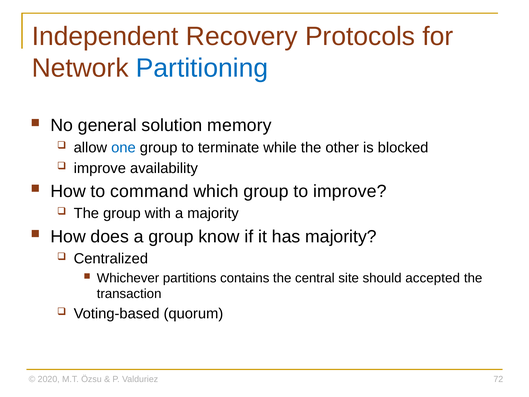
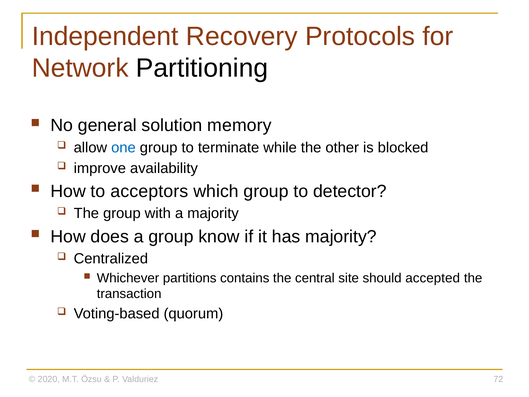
Partitioning colour: blue -> black (202, 68)
command: command -> acceptors (149, 191)
to improve: improve -> detector (350, 191)
